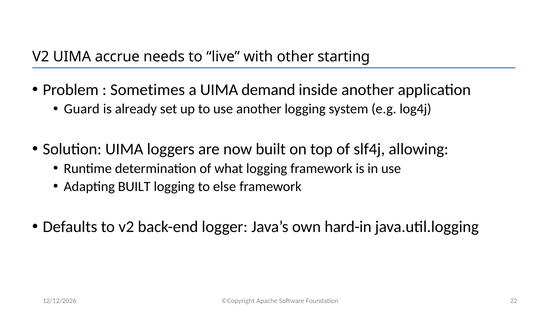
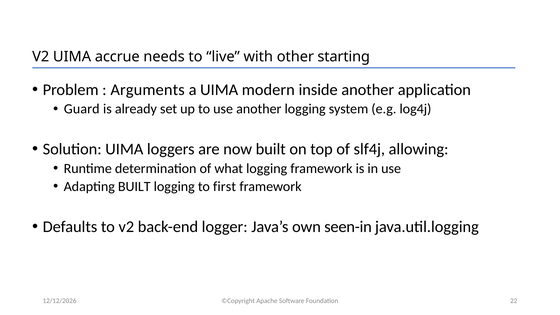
Sometimes: Sometimes -> Arguments (148, 90)
demand: demand -> modern (268, 90)
else: else -> first (225, 186)
hard-in: hard-in -> seen-in (348, 227)
